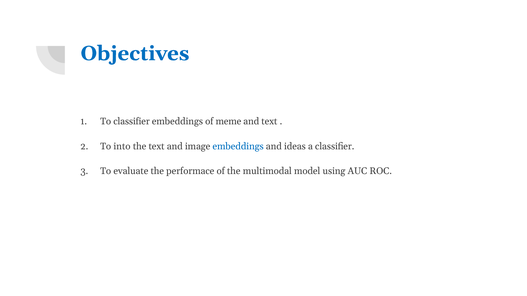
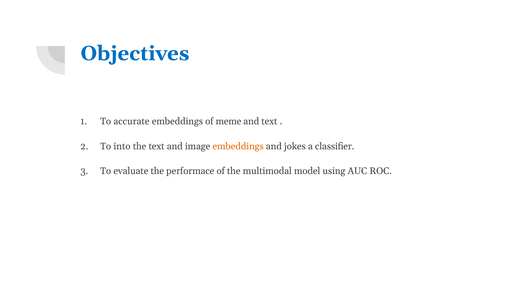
To classifier: classifier -> accurate (131, 122)
embeddings colour: blue -> orange (238, 146)
ideas: ideas -> jokes (295, 146)
